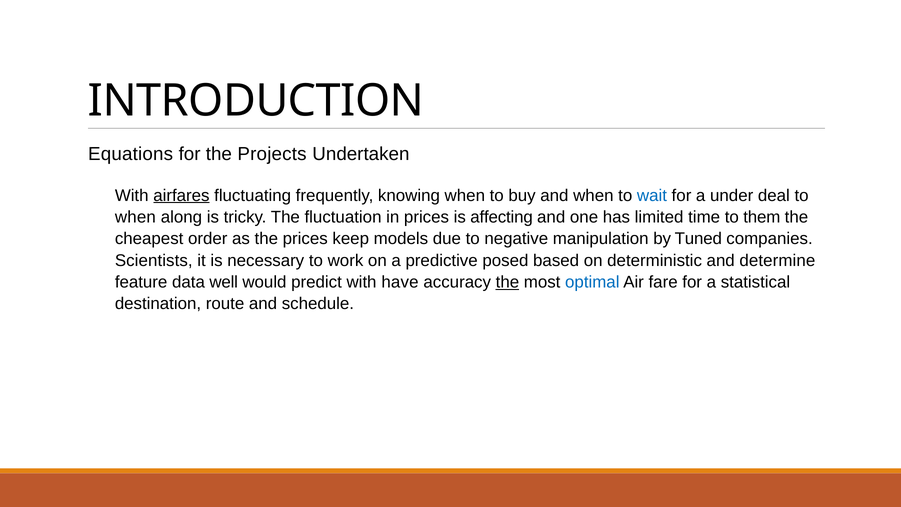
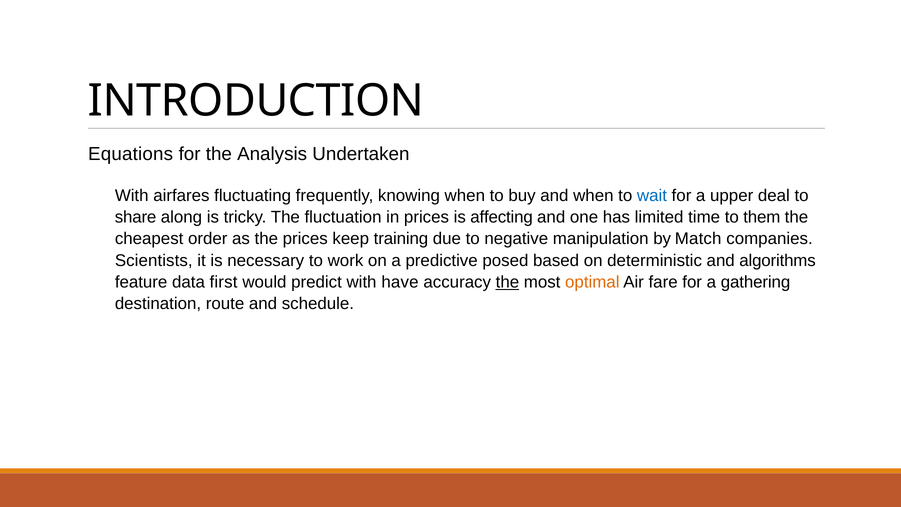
Projects: Projects -> Analysis (272, 154)
airfares underline: present -> none (181, 195)
under: under -> upper (732, 195)
when: when -> share (136, 217)
models: models -> training (401, 239)
Tuned: Tuned -> Match (698, 239)
determine: determine -> algorithms (778, 260)
well: well -> first (224, 282)
optimal colour: blue -> orange (592, 282)
statistical: statistical -> gathering (756, 282)
